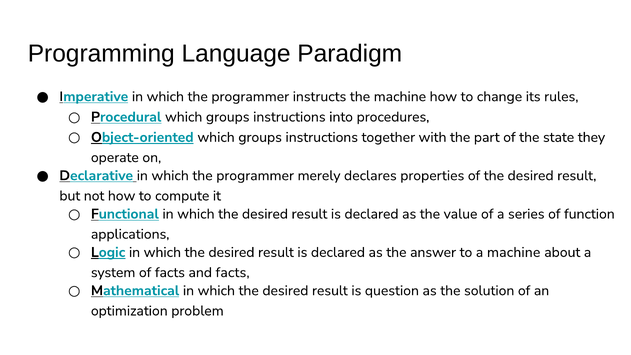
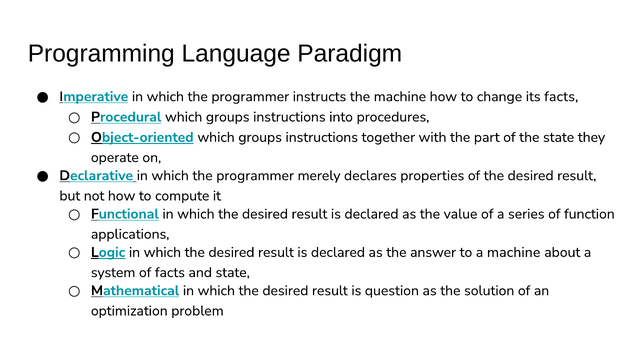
its rules: rules -> facts (561, 97)
and facts: facts -> state (233, 272)
